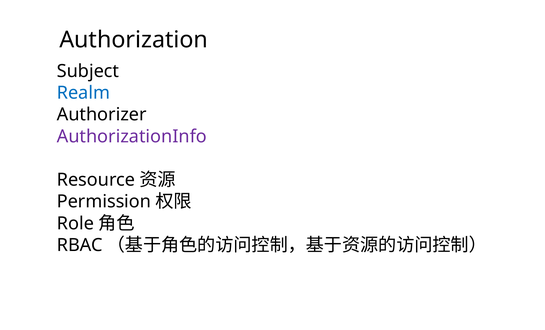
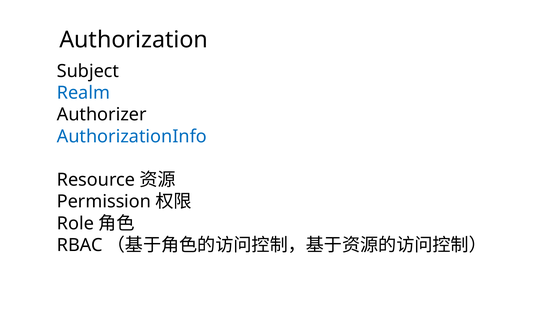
AuthorizationInfo colour: purple -> blue (132, 137)
